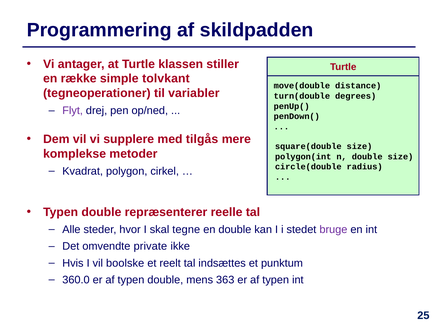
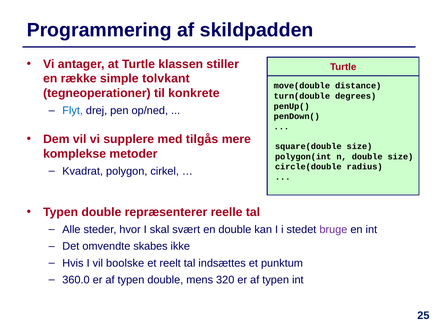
variabler: variabler -> konkrete (194, 93)
Flyt colour: purple -> blue (73, 111)
tegne: tegne -> svært (186, 230)
private: private -> skabes (150, 247)
363: 363 -> 320 (225, 280)
